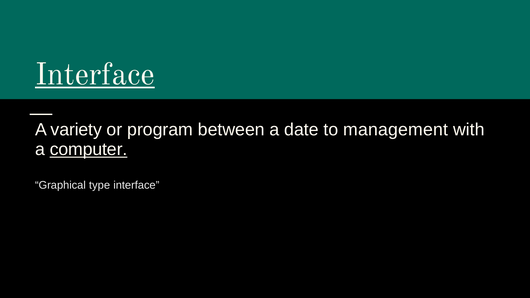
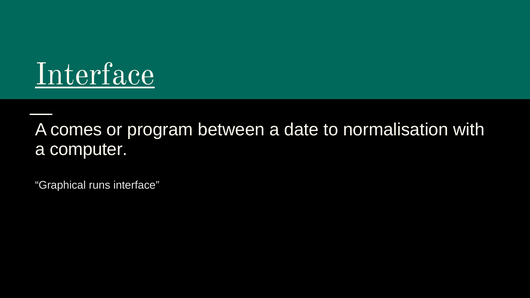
variety: variety -> comes (76, 130)
management: management -> normalisation (396, 130)
computer underline: present -> none (89, 150)
type: type -> runs (100, 185)
